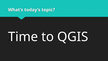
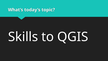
Time: Time -> Skills (23, 37)
